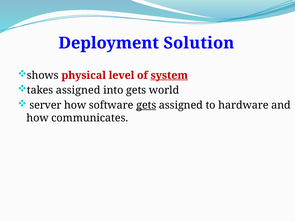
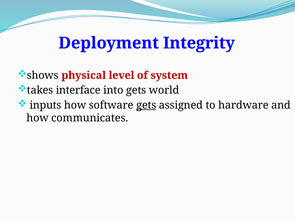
Solution: Solution -> Integrity (199, 43)
system underline: present -> none (169, 75)
takes assigned: assigned -> interface (78, 90)
server: server -> inputs (46, 105)
